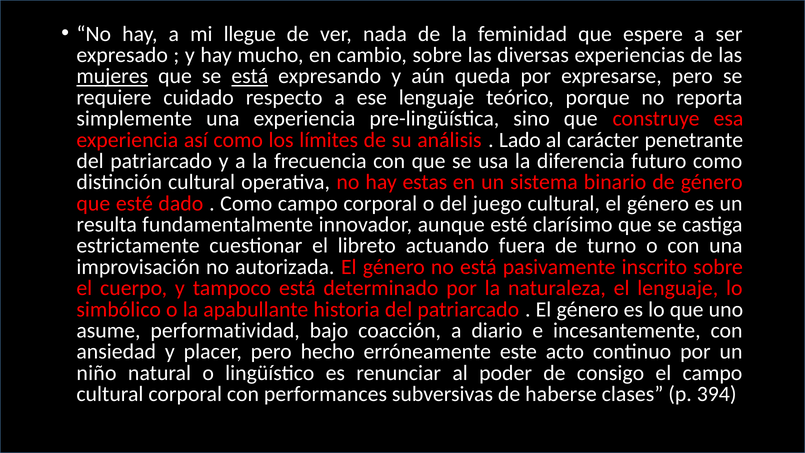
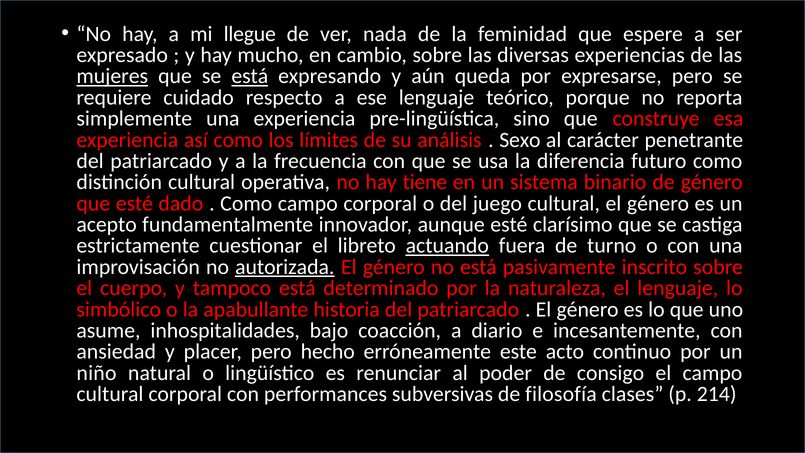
Lado: Lado -> Sexo (520, 140)
estas: estas -> tiene (425, 182)
resulta: resulta -> acepto (107, 225)
actuando underline: none -> present (447, 246)
autorizada underline: none -> present (285, 267)
performatividad: performatividad -> inhospitalidades (225, 330)
haberse: haberse -> filosofía (561, 394)
394: 394 -> 214 (717, 394)
